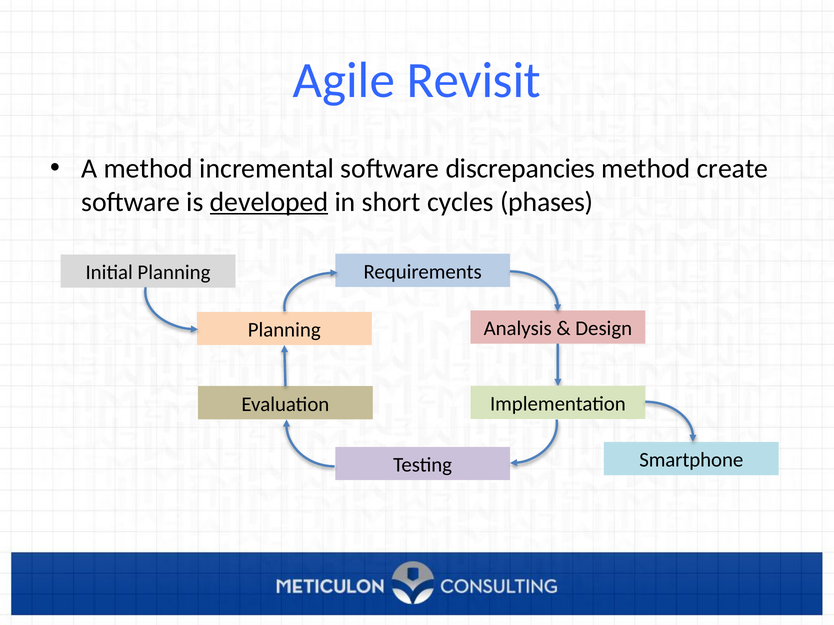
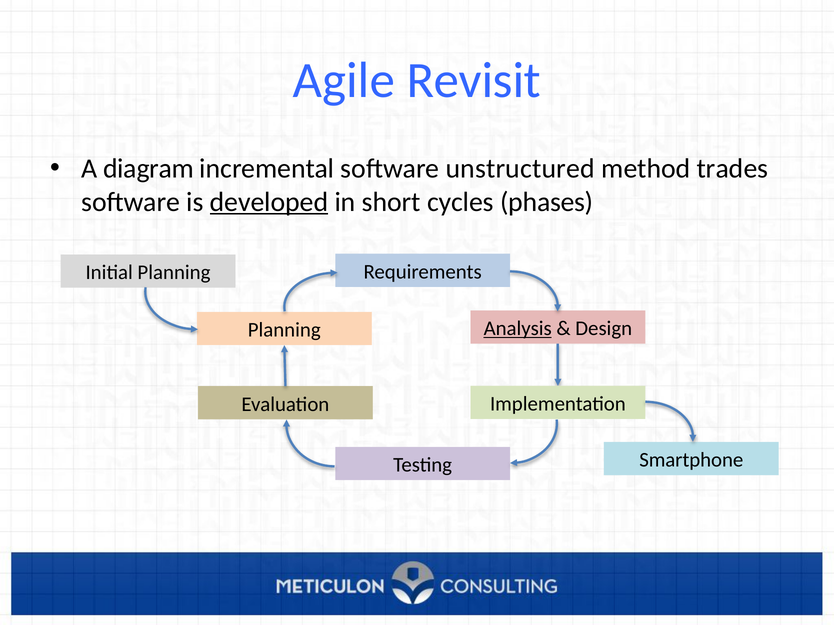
A method: method -> diagram (148, 169)
discrepancies: discrepancies -> unstructured (520, 169)
create: create -> trades (732, 169)
Analysis underline: none -> present (518, 329)
